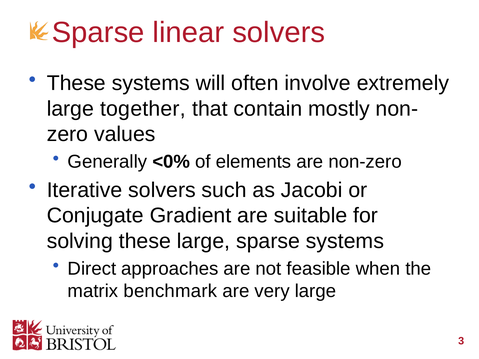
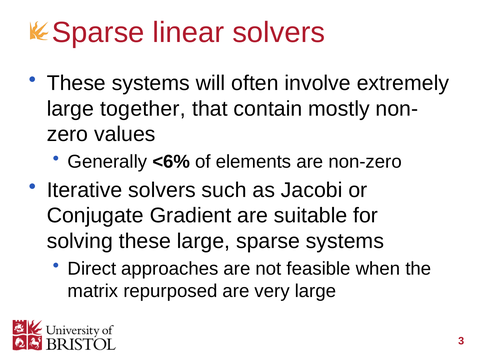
<0%: <0% -> <6% (171, 162)
benchmark: benchmark -> repurposed (170, 291)
